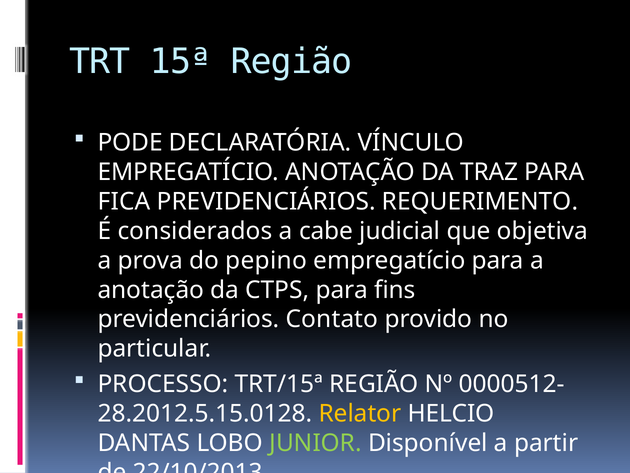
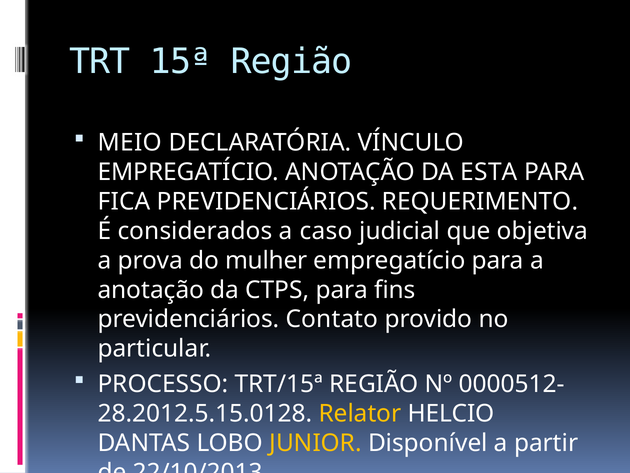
PODE: PODE -> MEIO (130, 143)
TRAZ: TRAZ -> ESTA (489, 172)
cabe: cabe -> caso (326, 231)
pepino: pepino -> mulher (266, 260)
JUNIOR colour: light green -> yellow (316, 443)
